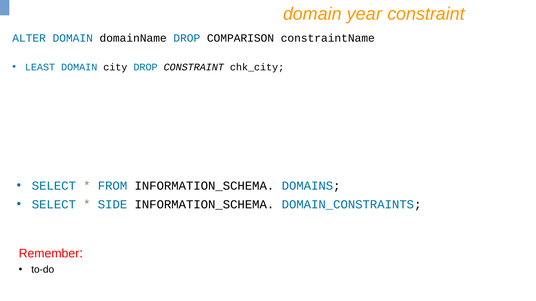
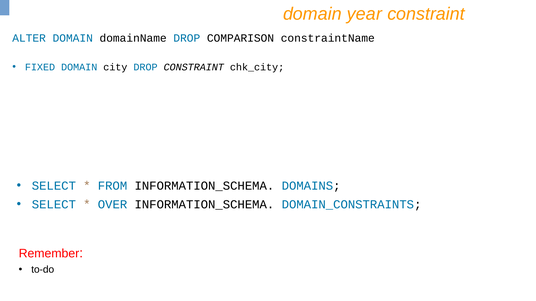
LEAST: LEAST -> FIXED (40, 67)
SIDE: SIDE -> OVER (113, 205)
